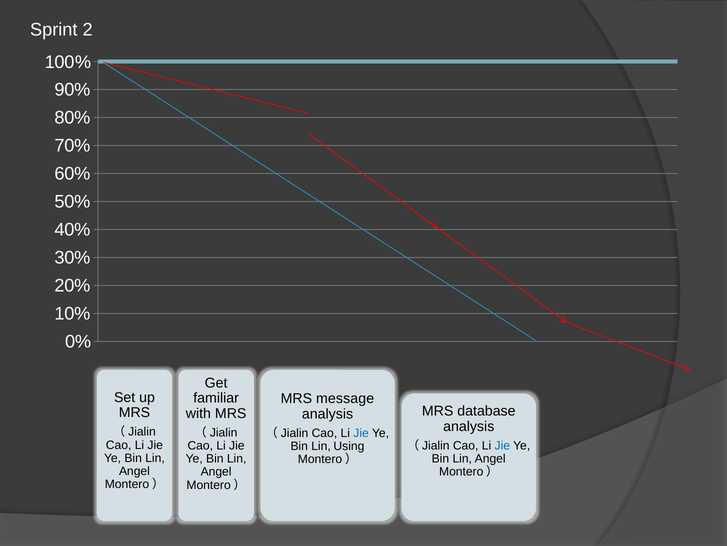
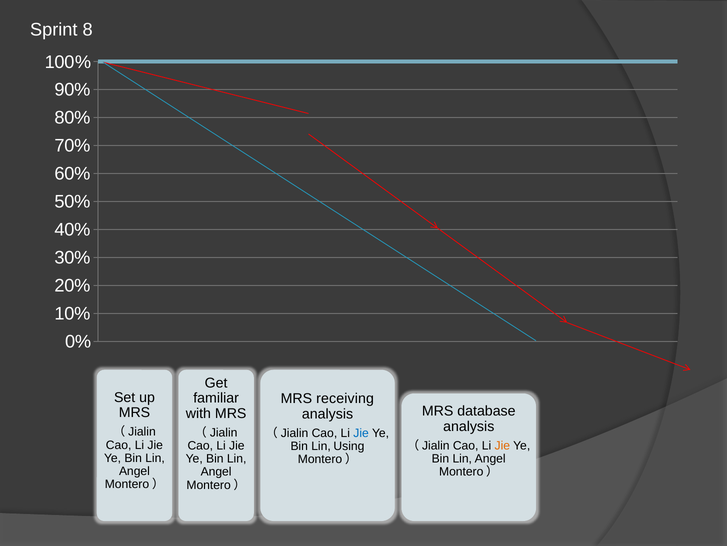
2: 2 -> 8 (88, 30)
message: message -> receiving (345, 398)
Jie colour: blue -> orange (502, 445)
